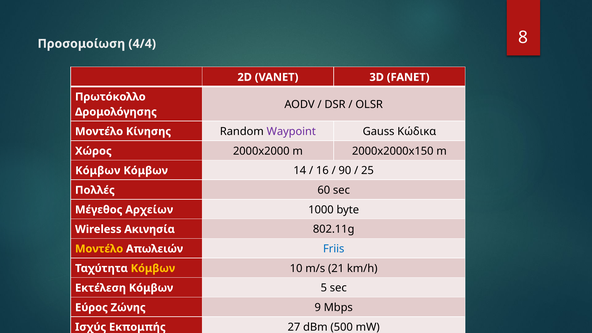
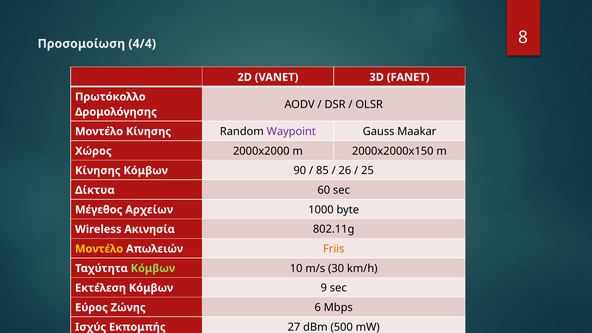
Κώδικα: Κώδικα -> Maakar (417, 131)
Κόμβων: Κόμβων -> Κίνησης (98, 171)
14: 14 -> 90 (300, 171)
16: 16 -> 85 (322, 171)
90: 90 -> 26 (345, 171)
Πολλές: Πολλές -> Δίκτυα (95, 190)
Friis colour: blue -> orange (334, 249)
Κόμβων colour: yellow -> light green (153, 268)
21: 21 -> 30 (336, 268)
5: 5 -> 9 (324, 288)
9: 9 -> 6 (318, 308)
